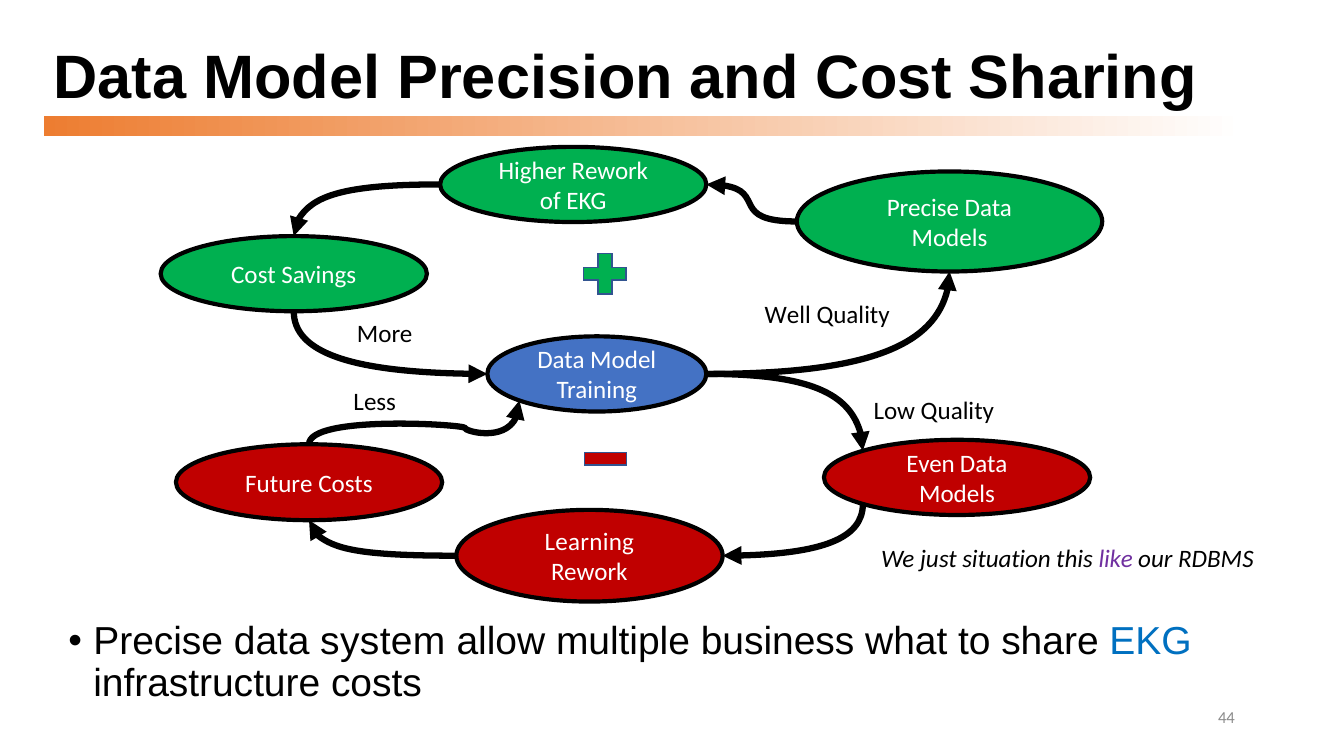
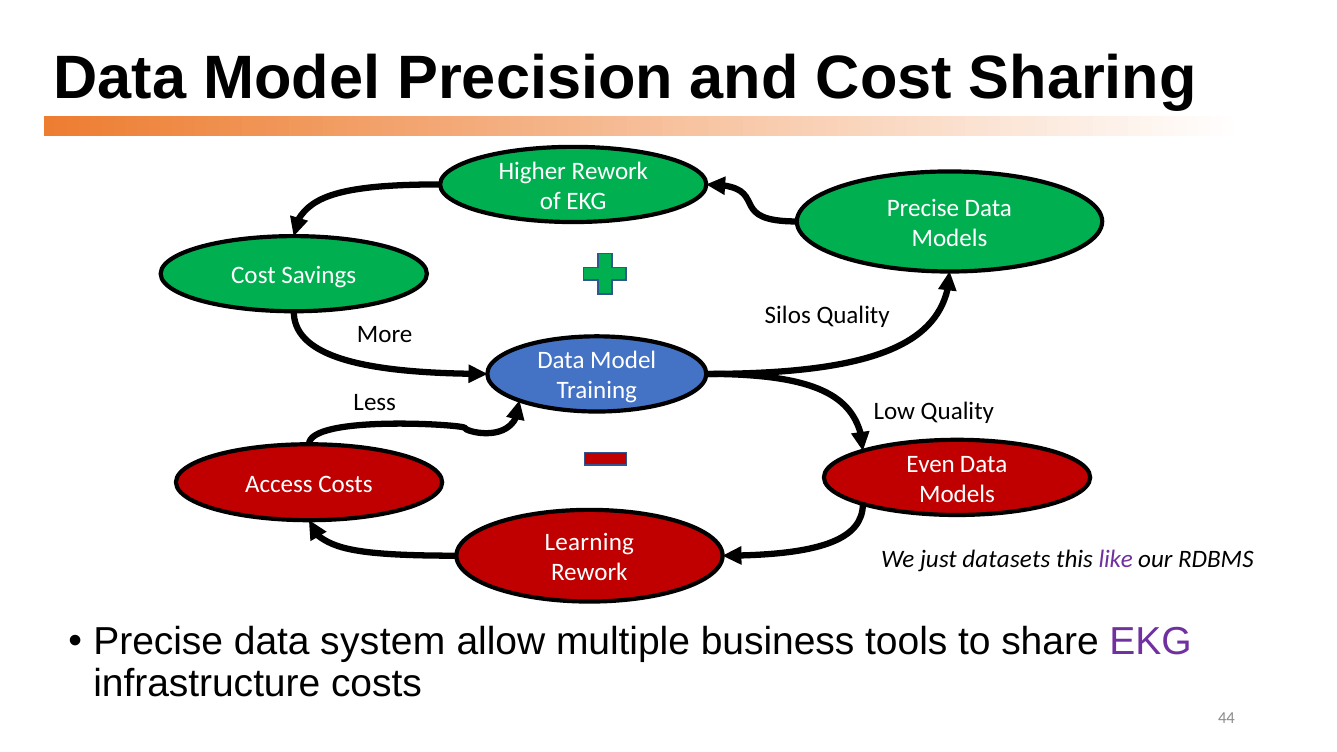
Well: Well -> Silos (788, 315)
Future: Future -> Access (279, 484)
situation: situation -> datasets (1006, 559)
what: what -> tools (906, 642)
EKG colour: blue -> purple (1151, 642)
